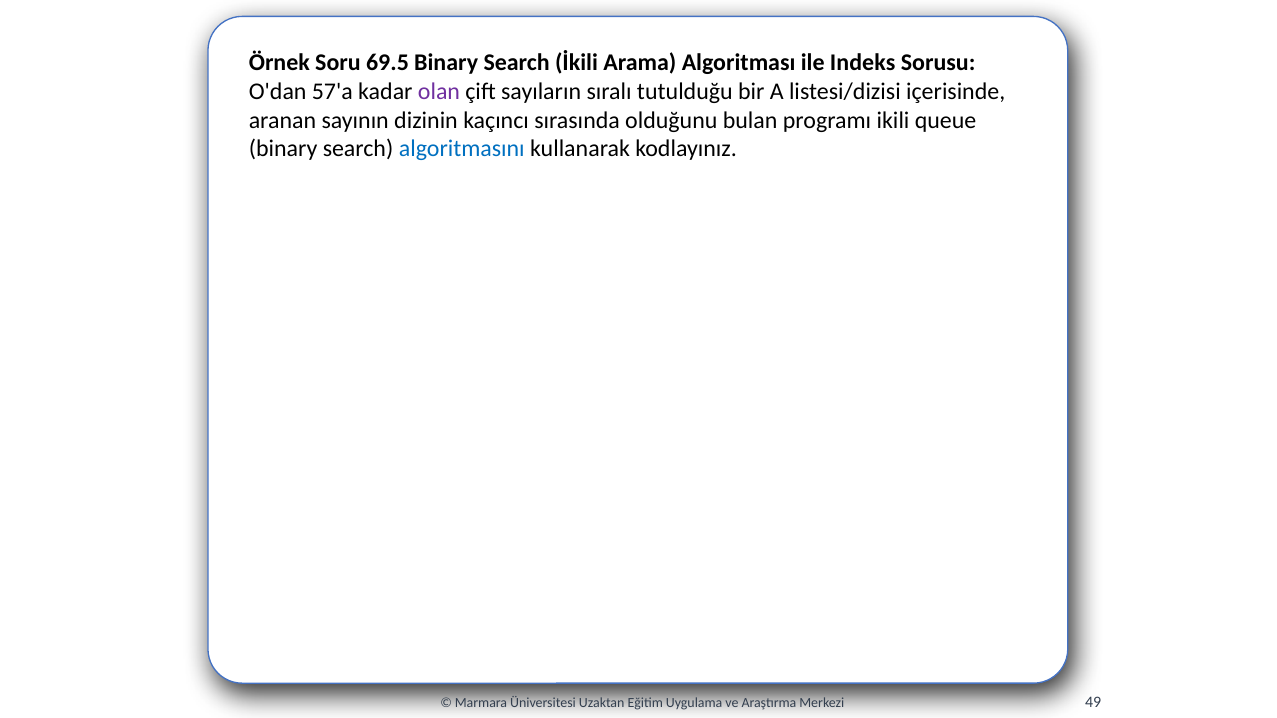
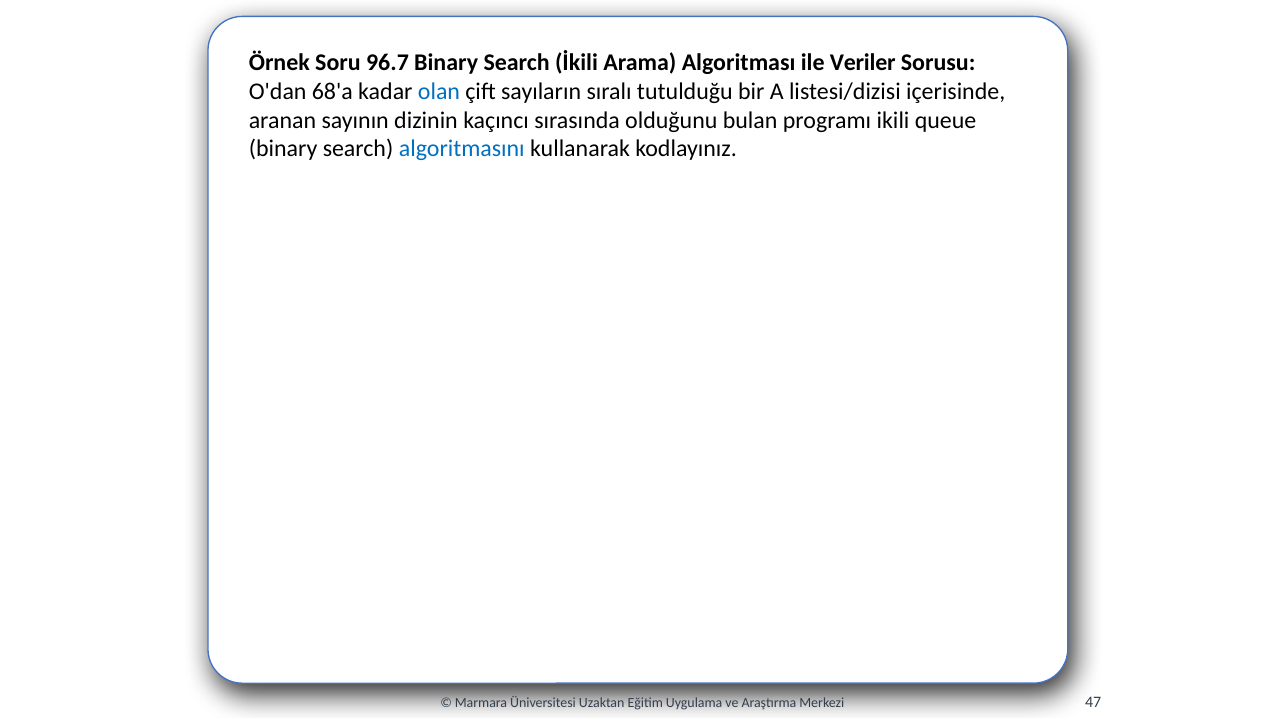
69.5: 69.5 -> 96.7 (387, 63)
Indeks: Indeks -> Veriler (863, 63)
57'a: 57'a -> 68'a (332, 92)
olan colour: purple -> blue (439, 92)
49: 49 -> 47 (1093, 703)
